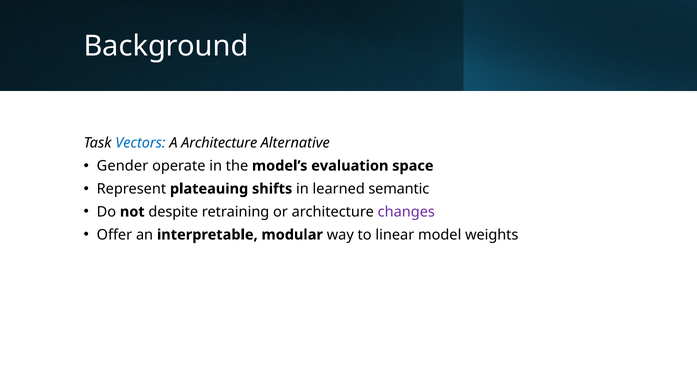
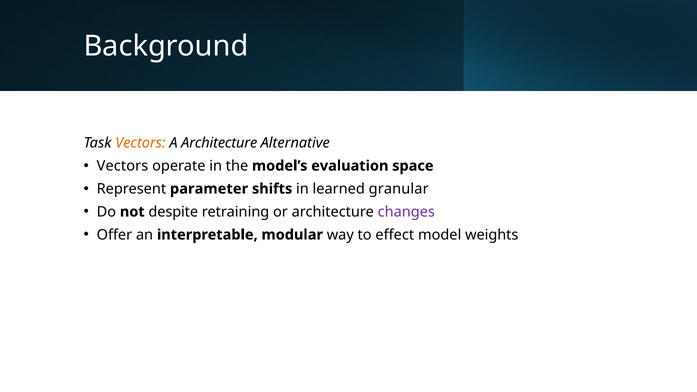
Vectors colour: blue -> orange (140, 143)
Gender: Gender -> Vectors (122, 166)
plateauing: plateauing -> parameter (209, 189)
semantic: semantic -> granular (399, 189)
linear: linear -> effect (395, 235)
